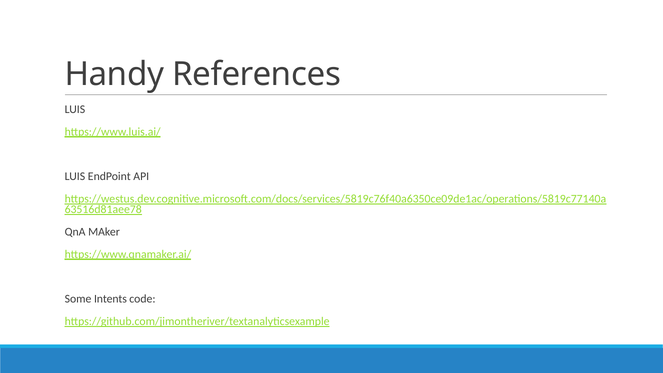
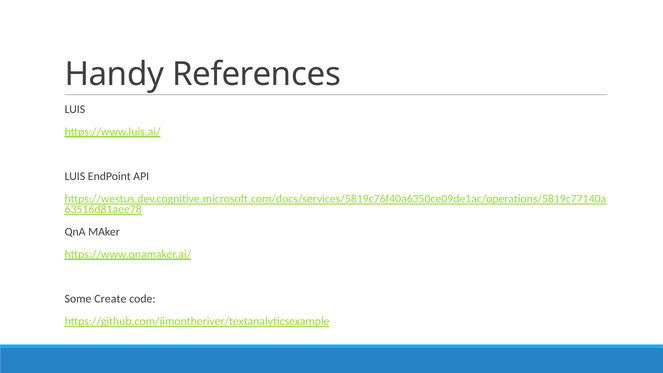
Intents: Intents -> Create (110, 299)
